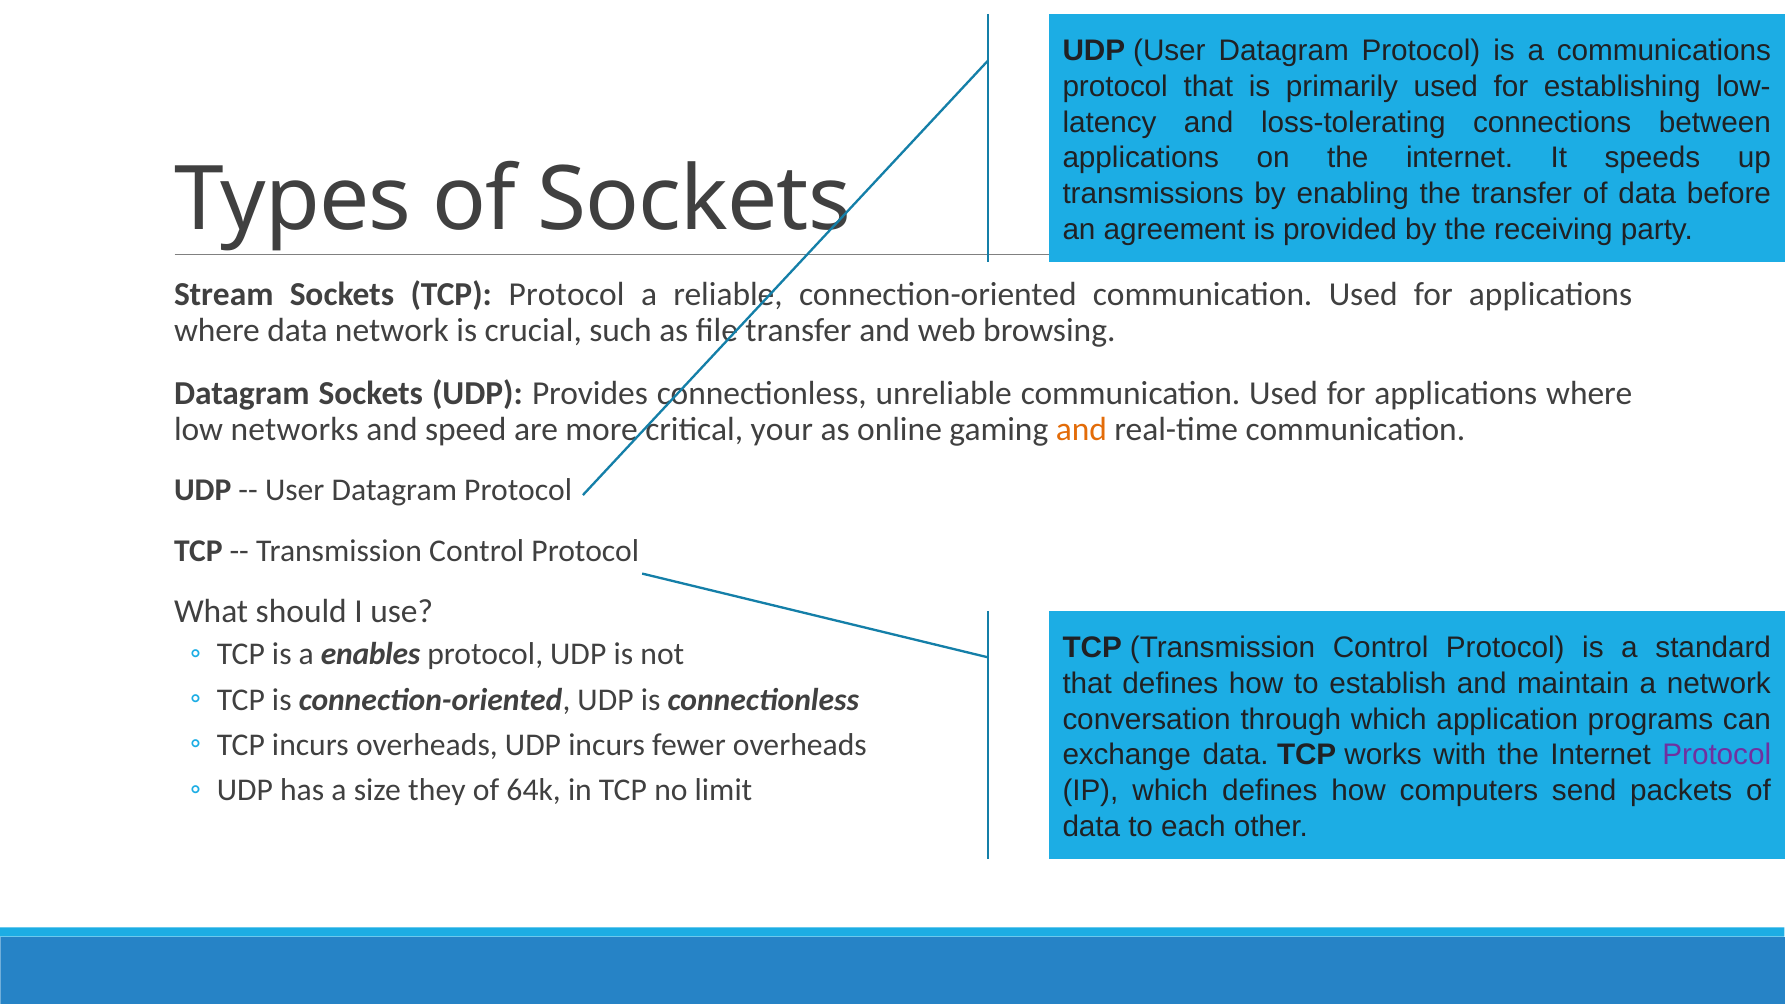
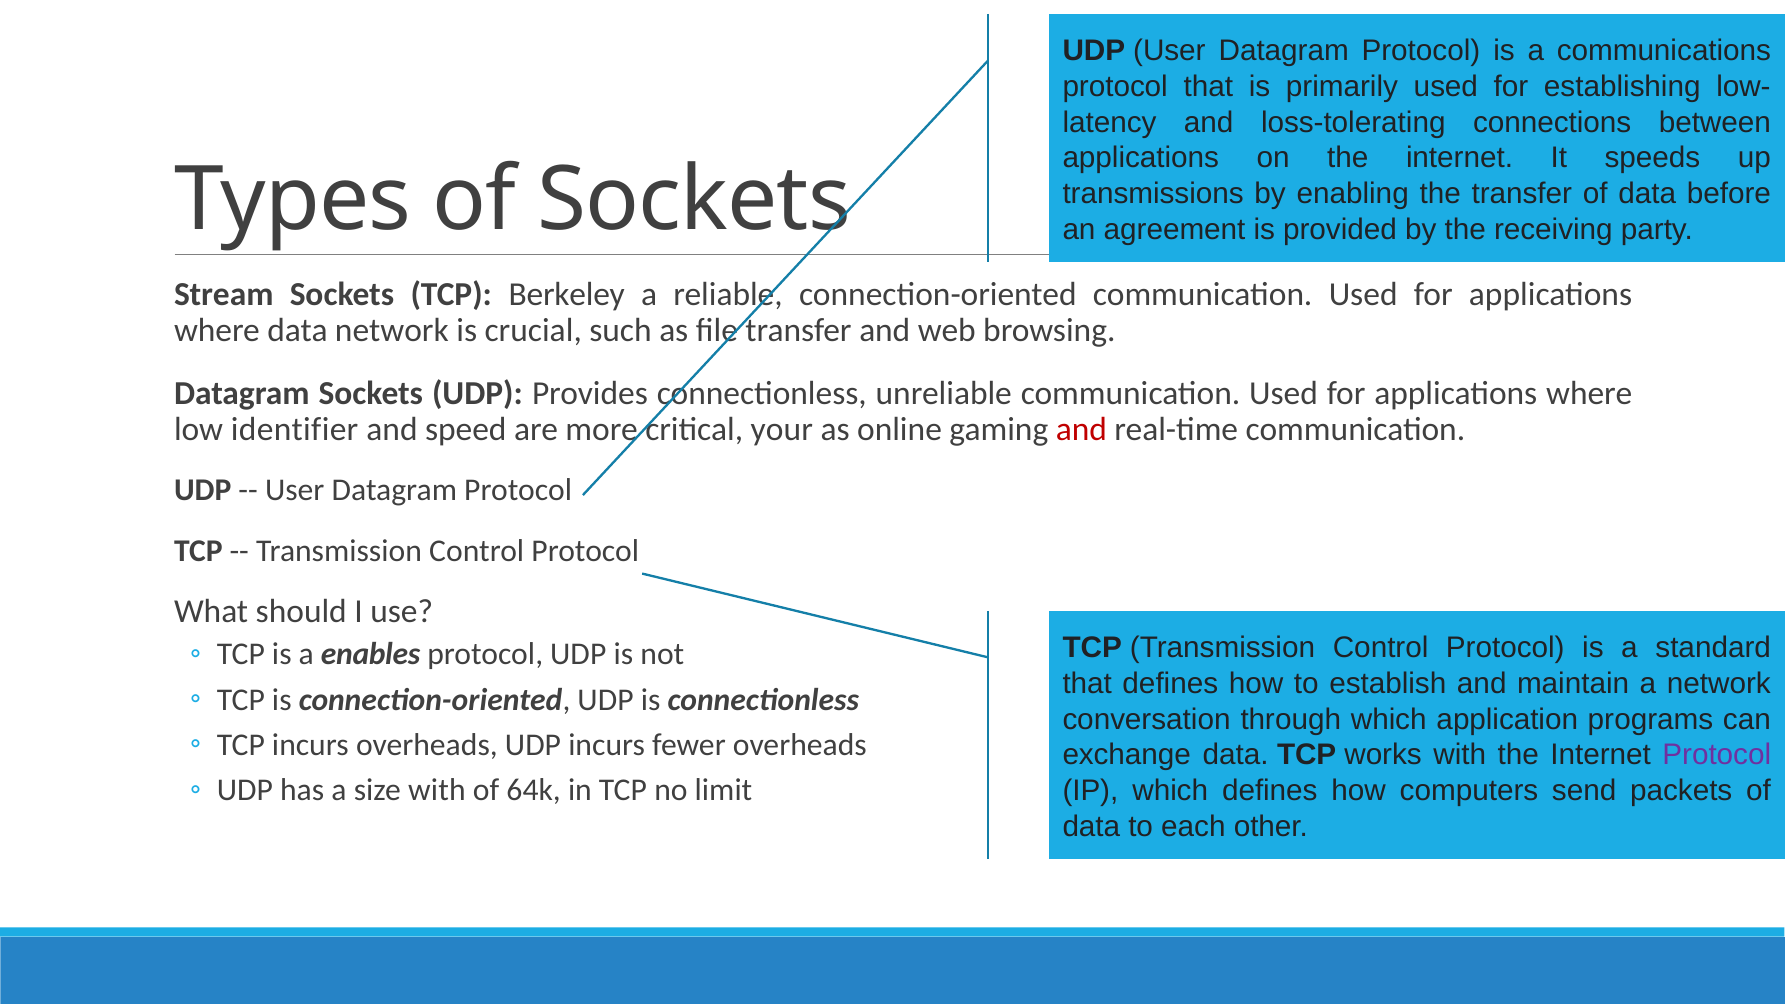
TCP Protocol: Protocol -> Berkeley (567, 295)
networks: networks -> identifier (295, 429)
and colour: orange -> red (1081, 429)
size they: they -> with (437, 790)
